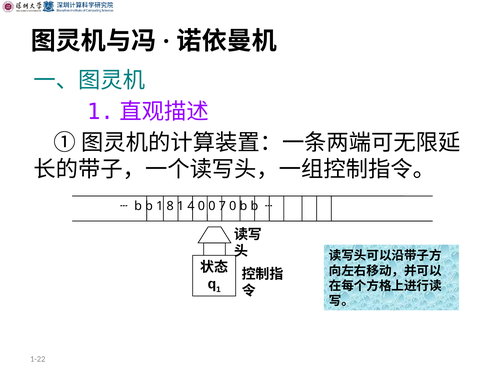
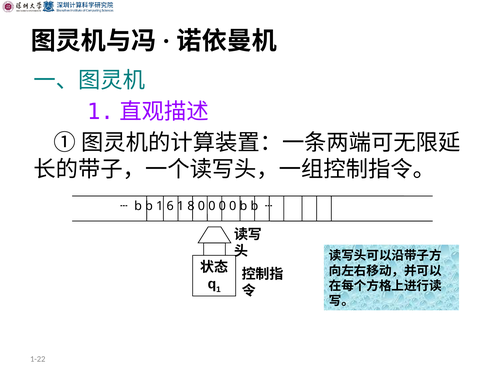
8: 8 -> 6 (170, 206)
4: 4 -> 8 (191, 206)
7: 7 -> 0 (222, 206)
